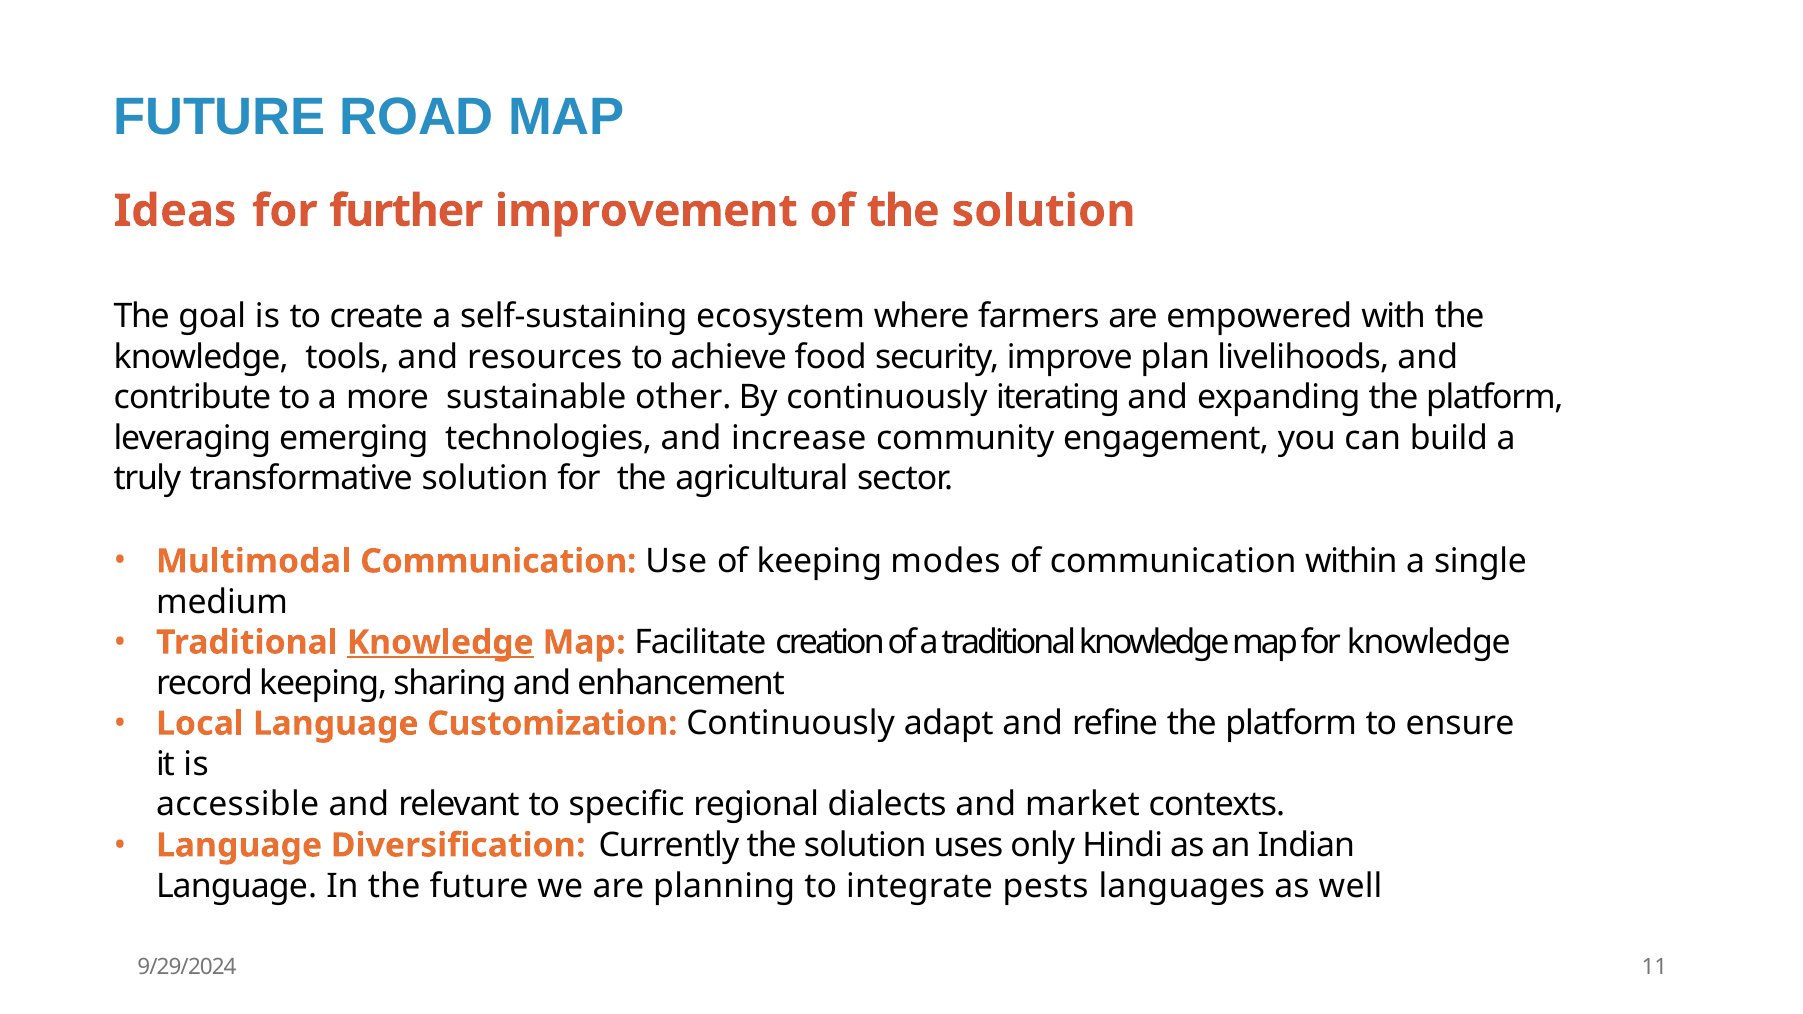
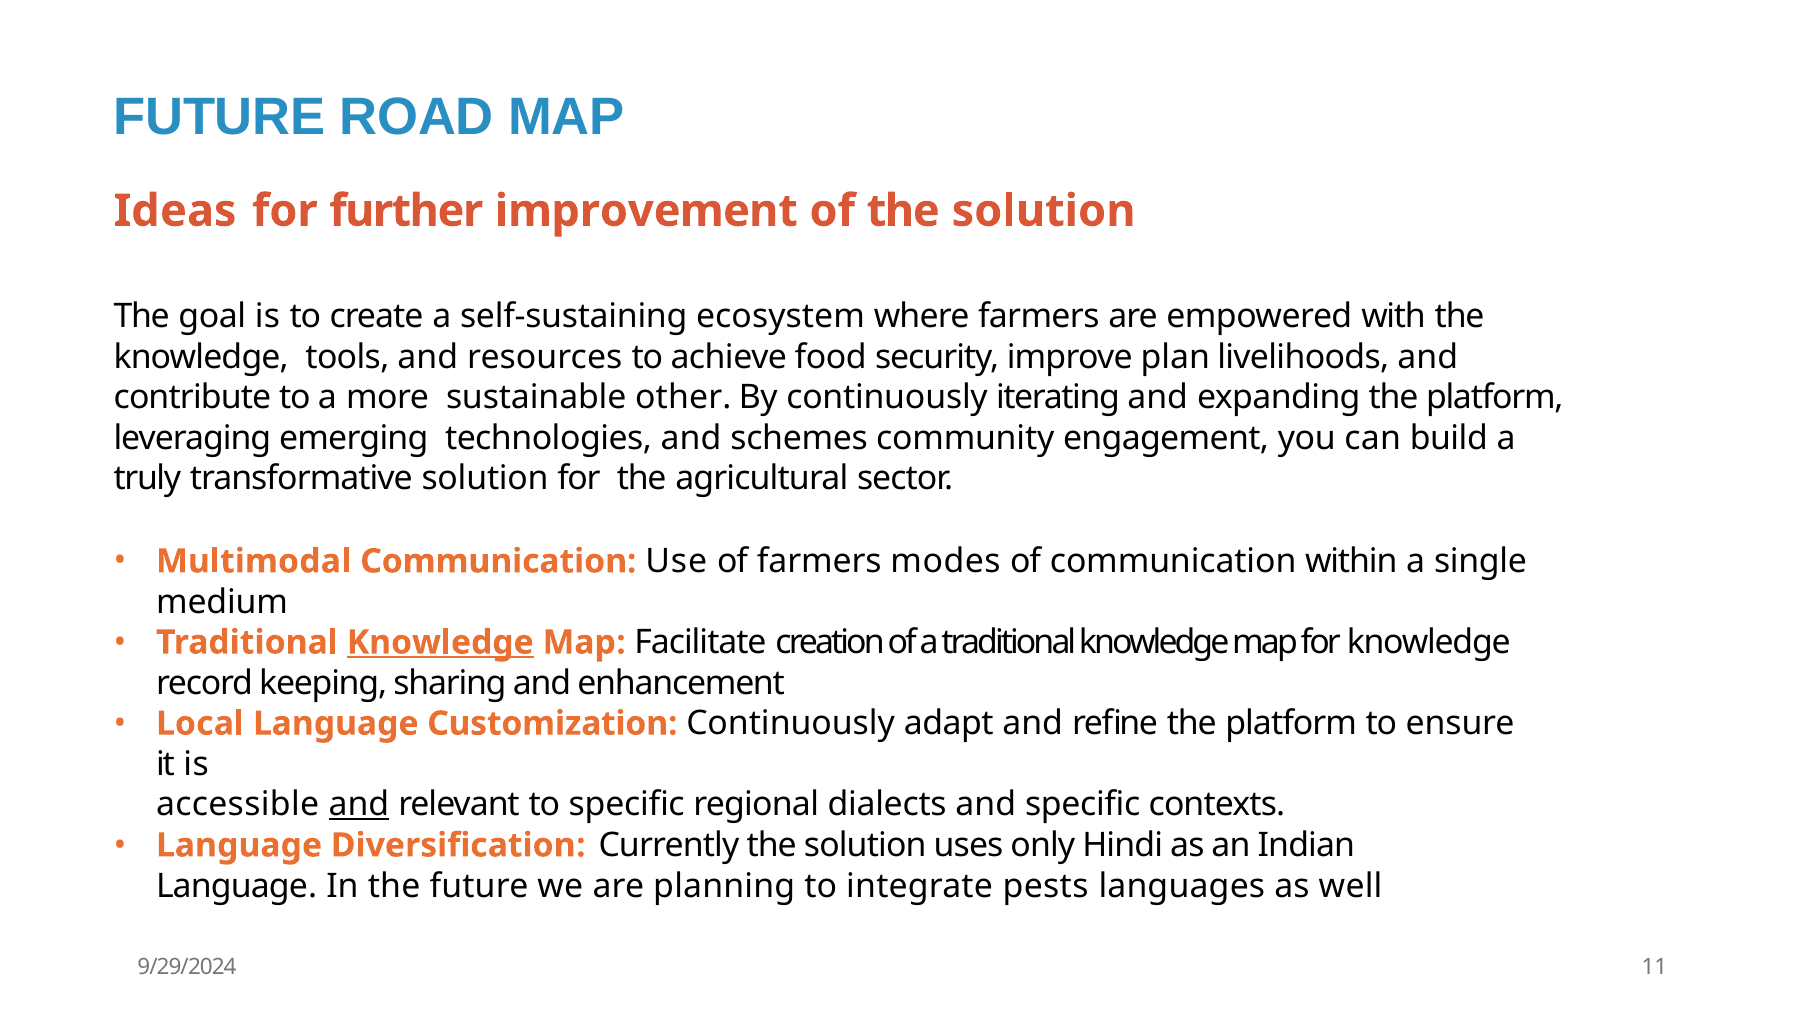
increase: increase -> schemes (799, 438)
of keeping: keeping -> farmers (819, 561)
and underline: none -> present (359, 805)
and market: market -> specific (1083, 805)
